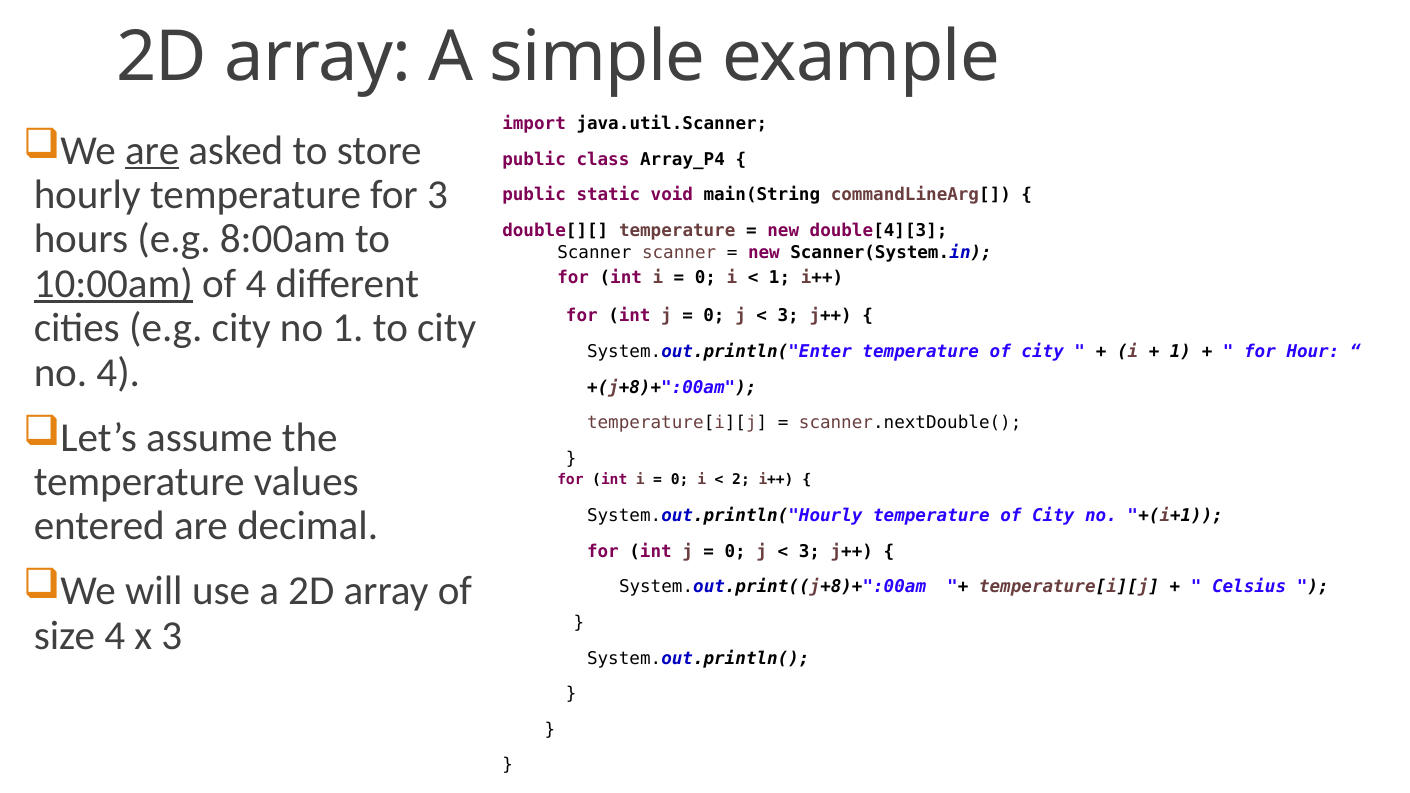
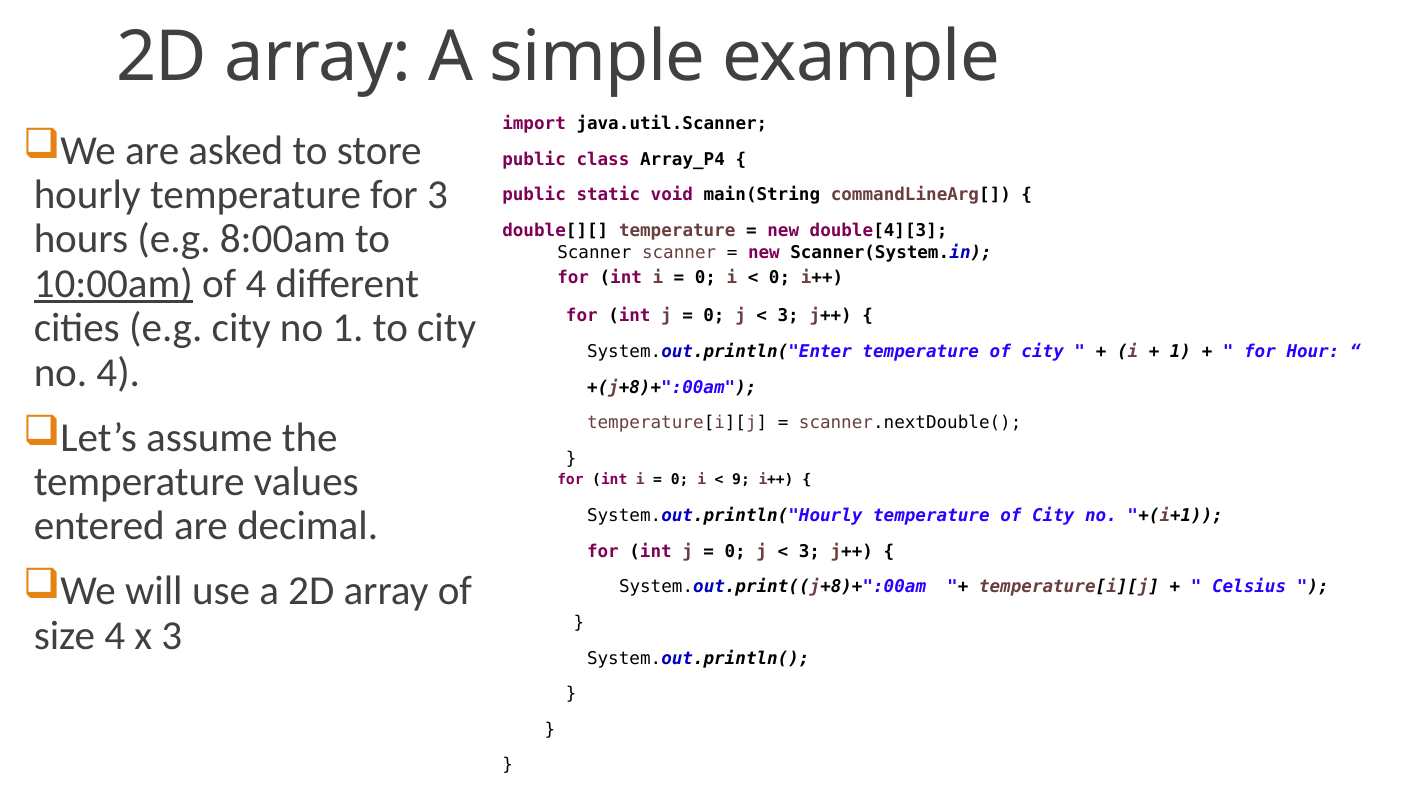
are underline: present -> none (152, 150)
1: 1 -> 0 (780, 278)
2: 2 -> 9 (741, 480)
